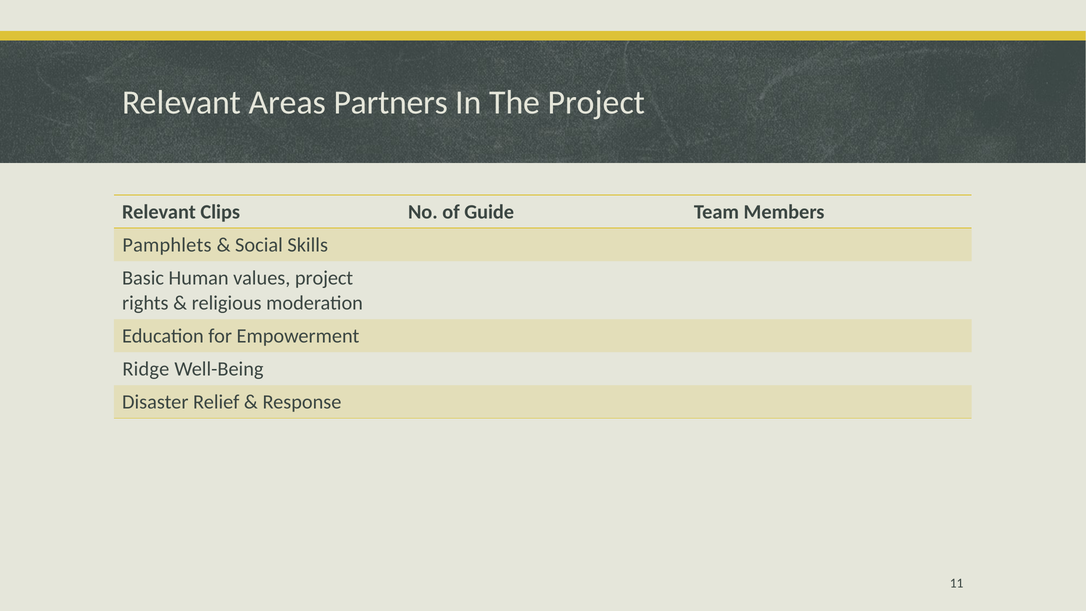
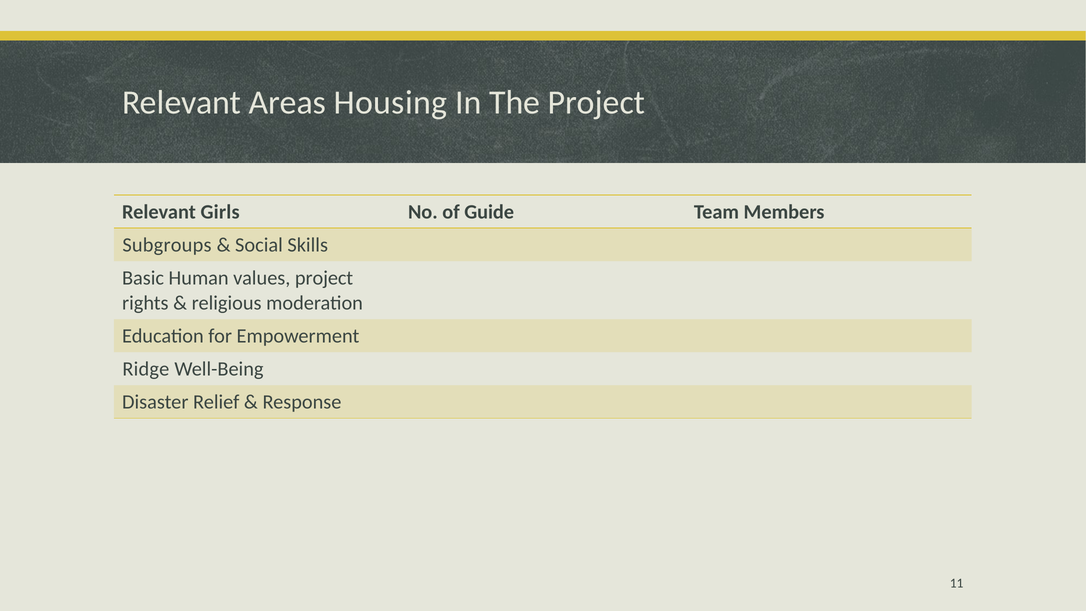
Partners: Partners -> Housing (390, 103)
Clips: Clips -> Girls (220, 212)
Pamphlets: Pamphlets -> Subgroups (167, 245)
